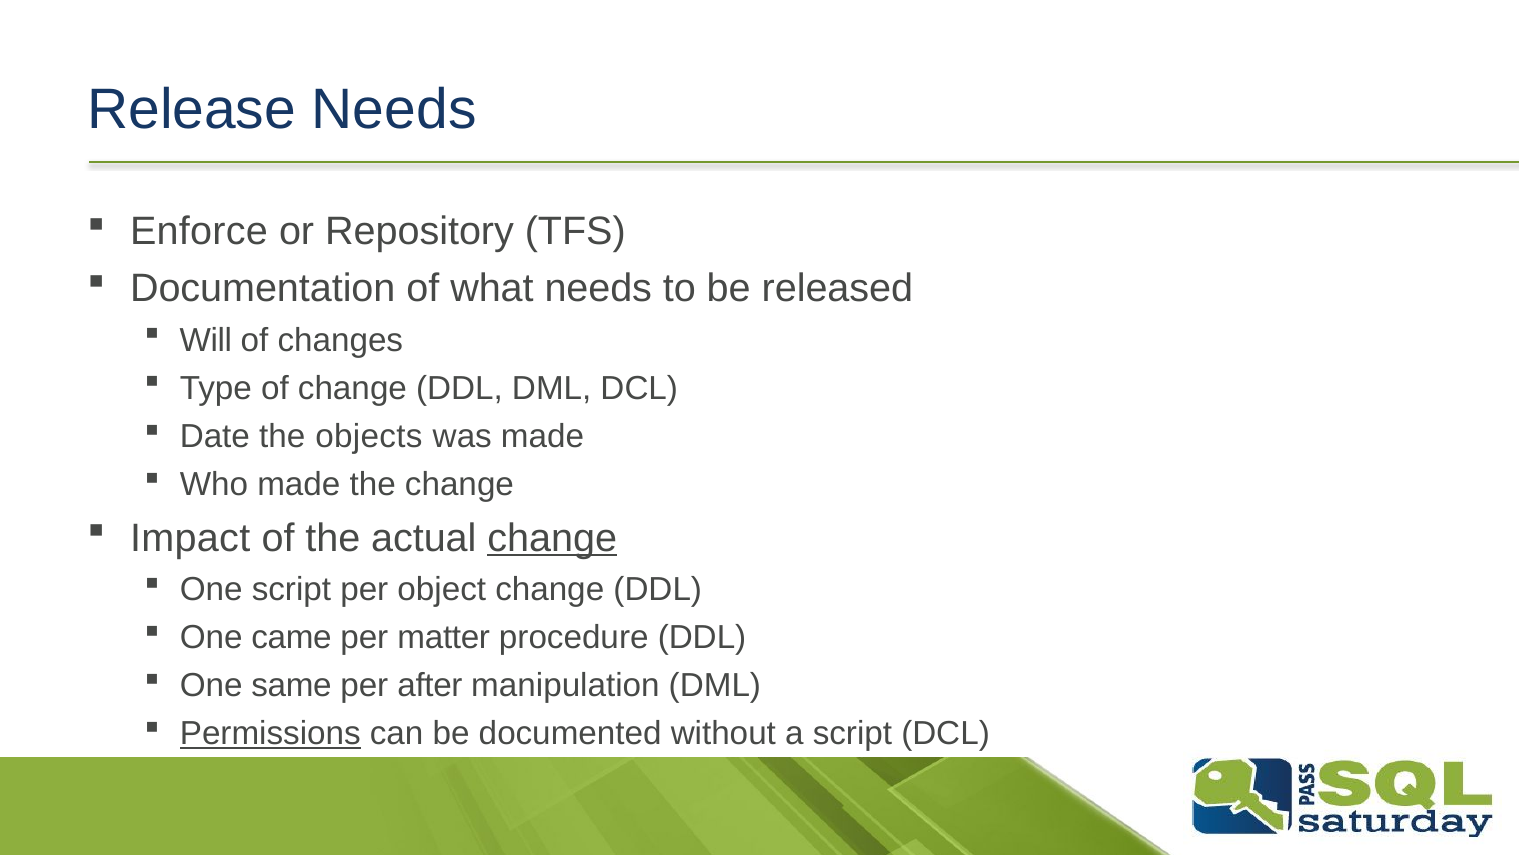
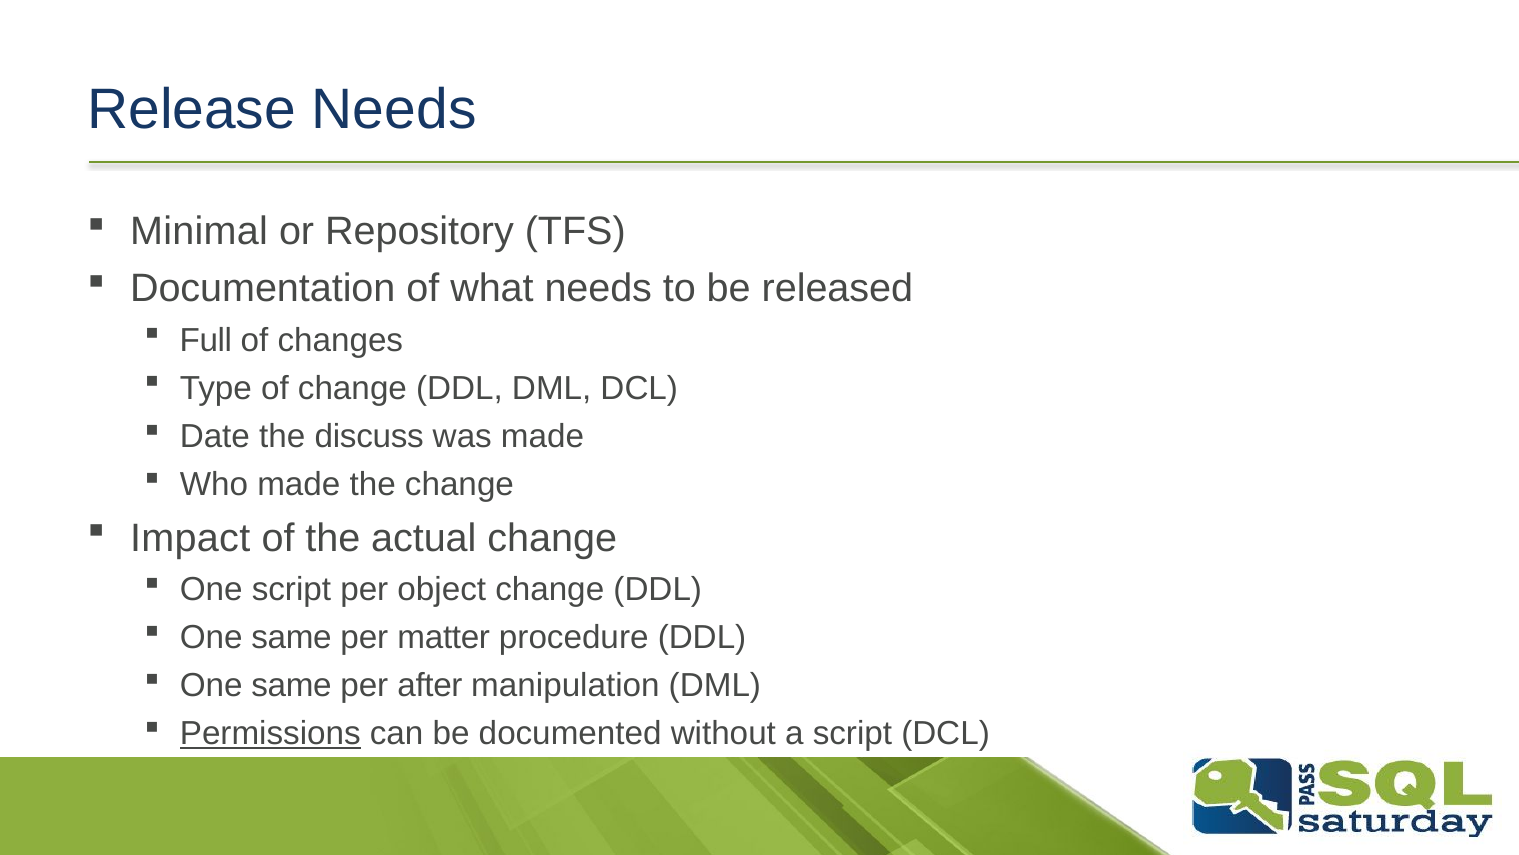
Enforce: Enforce -> Minimal (199, 232)
Will: Will -> Full (206, 340)
objects: objects -> discuss (369, 436)
change underline: present -> none (552, 538)
came: came -> same (292, 637)
